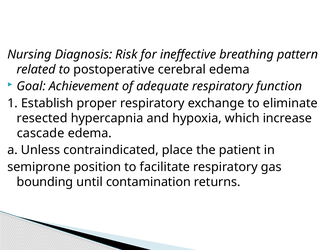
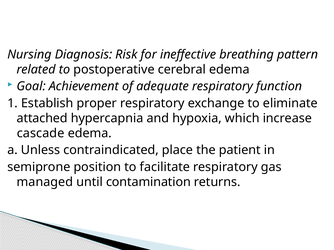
resected: resected -> attached (42, 118)
bounding: bounding -> managed (45, 182)
